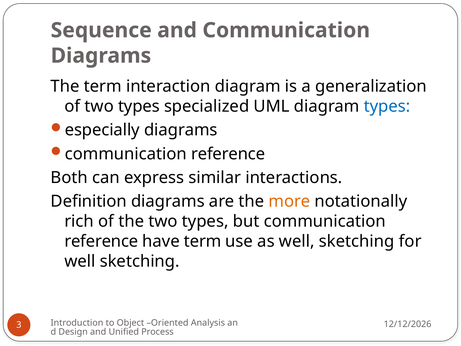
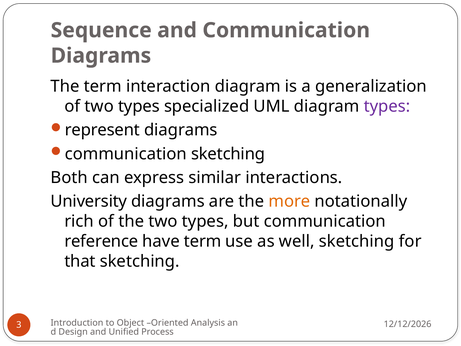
types colour: blue -> purple (387, 106)
especially: especially -> represent (102, 130)
reference: reference -> sketching (228, 154)
Definition: Definition -> University (89, 201)
well: well -> that (80, 261)
